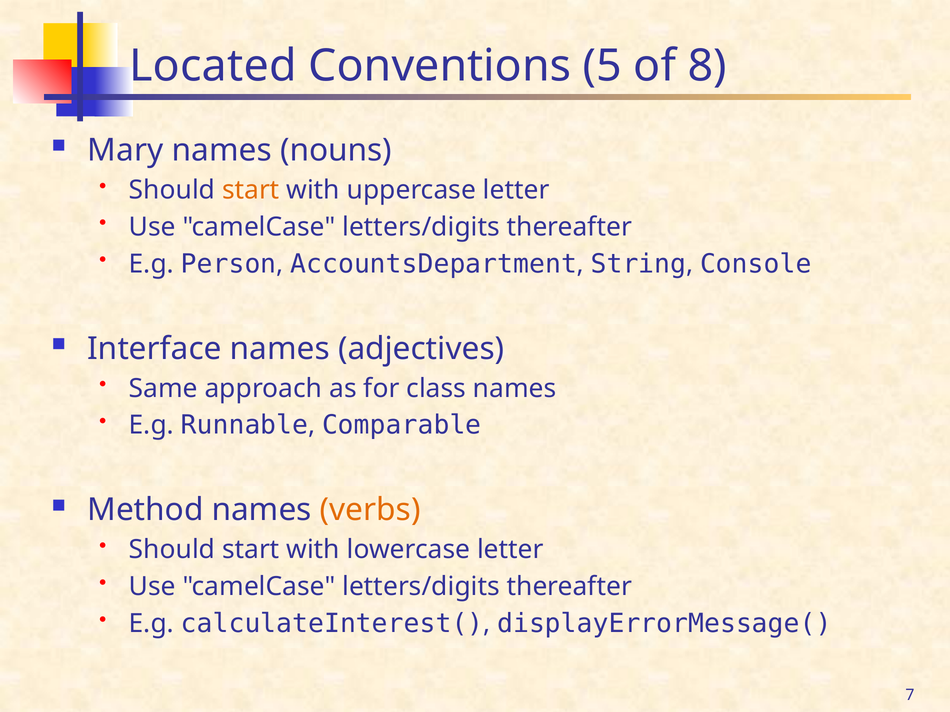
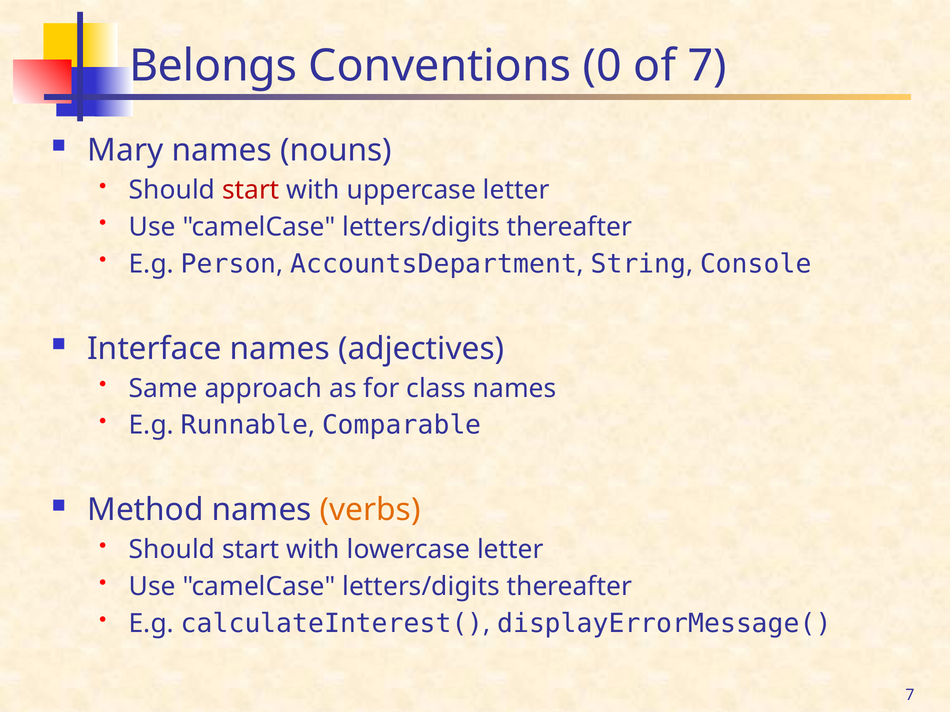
Located: Located -> Belongs (213, 66)
5: 5 -> 0 (602, 66)
of 8: 8 -> 7 (707, 66)
start colour: orange -> red (251, 190)
